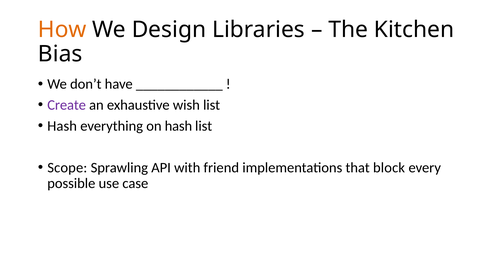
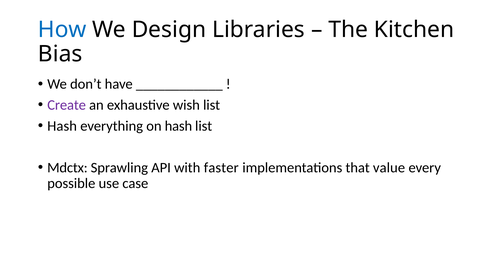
How colour: orange -> blue (62, 30)
Scope: Scope -> Mdctx (67, 168)
friend: friend -> faster (221, 168)
block: block -> value (389, 168)
